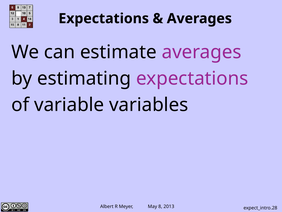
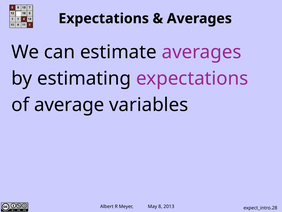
variable: variable -> average (69, 105)
